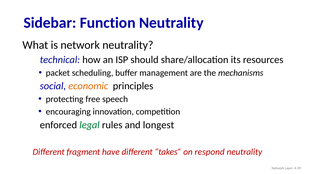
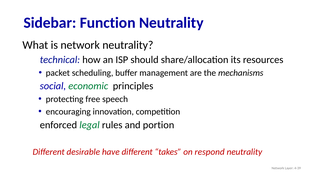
economic colour: orange -> green (88, 86)
longest: longest -> portion (159, 125)
fragment: fragment -> desirable (83, 152)
